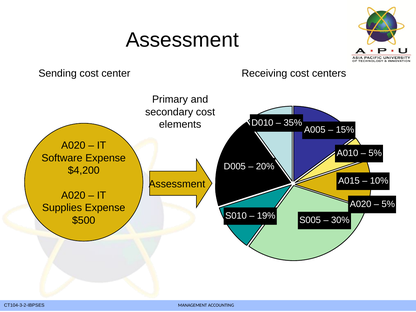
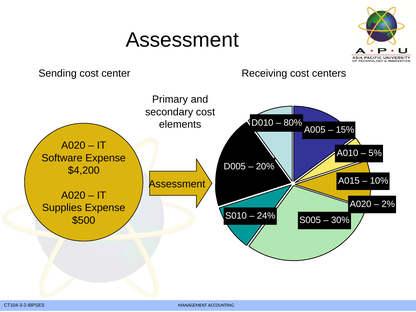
35%: 35% -> 80% (293, 123)
5%: 5% -> 2% (388, 204)
19%: 19% -> 24% (266, 216)
